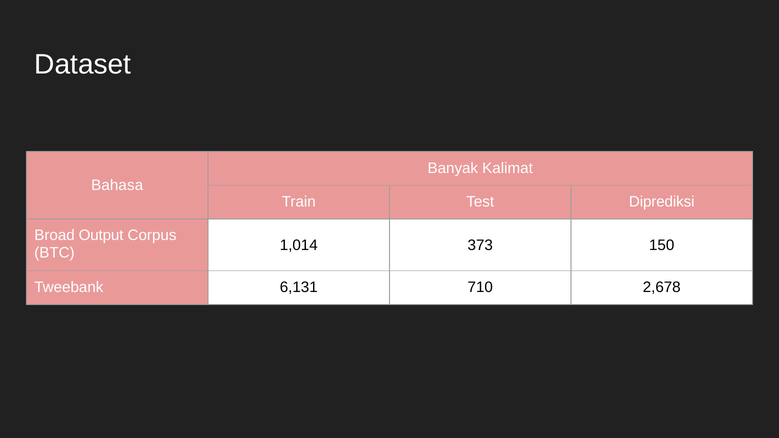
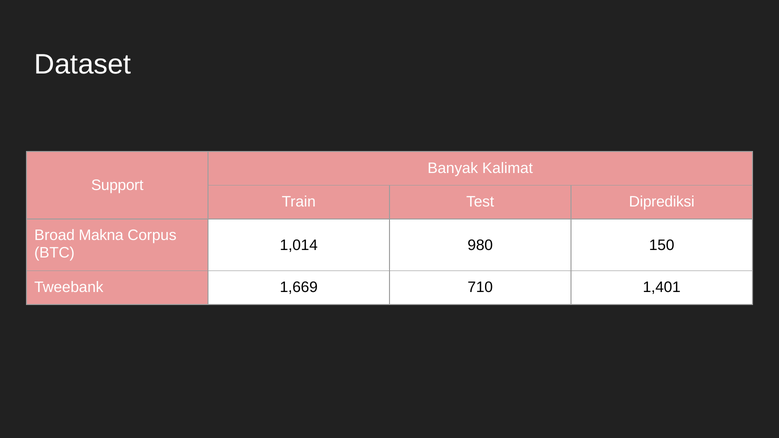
Bahasa: Bahasa -> Support (117, 186)
Output: Output -> Makna (101, 236)
373: 373 -> 980 (480, 245)
6,131: 6,131 -> 1,669 (299, 288)
2,678: 2,678 -> 1,401 (662, 288)
